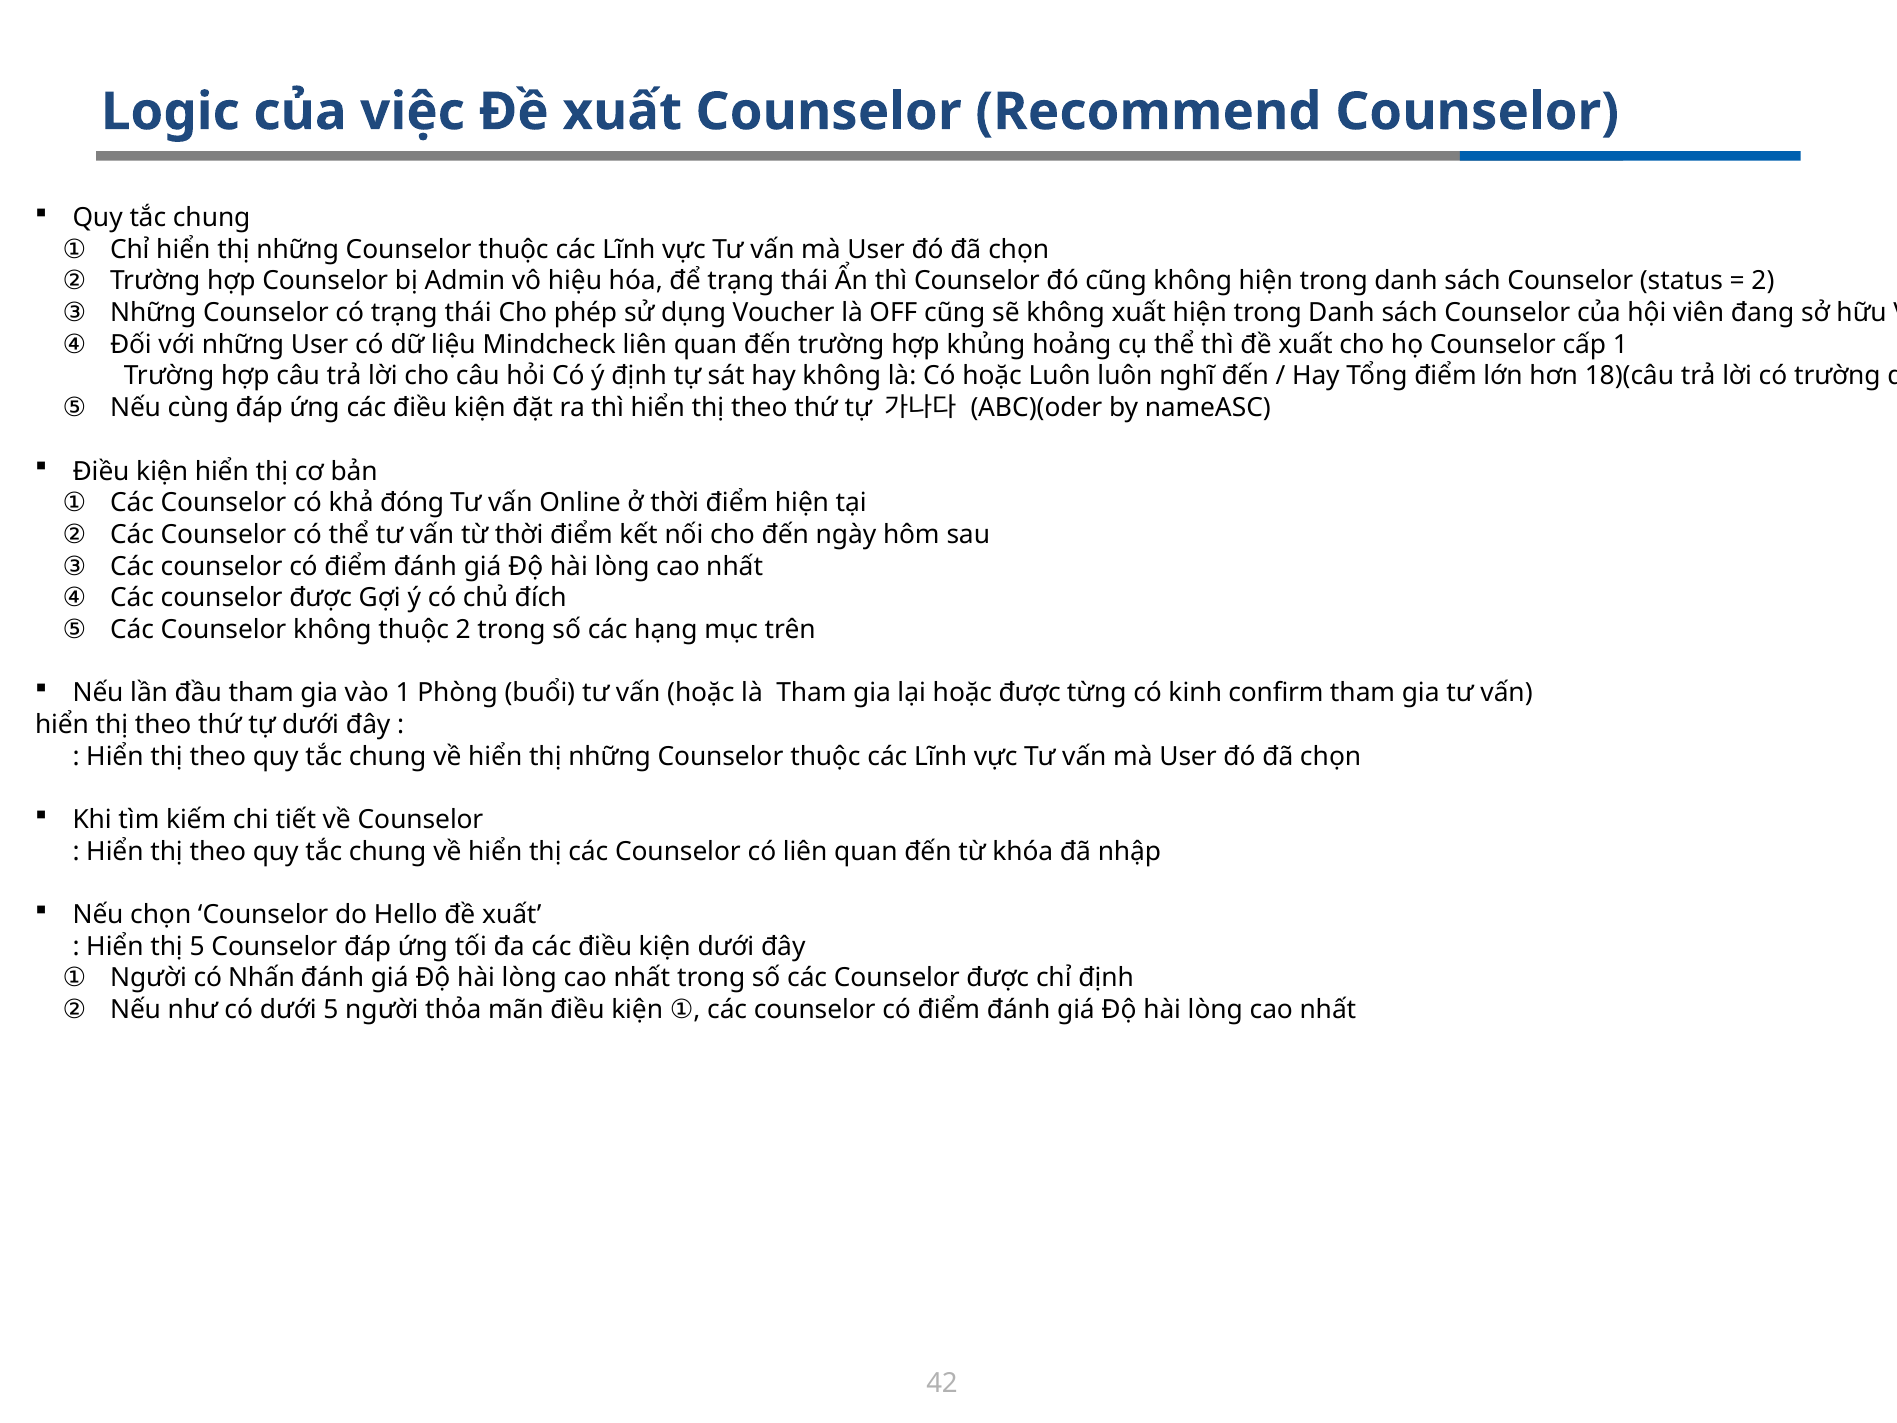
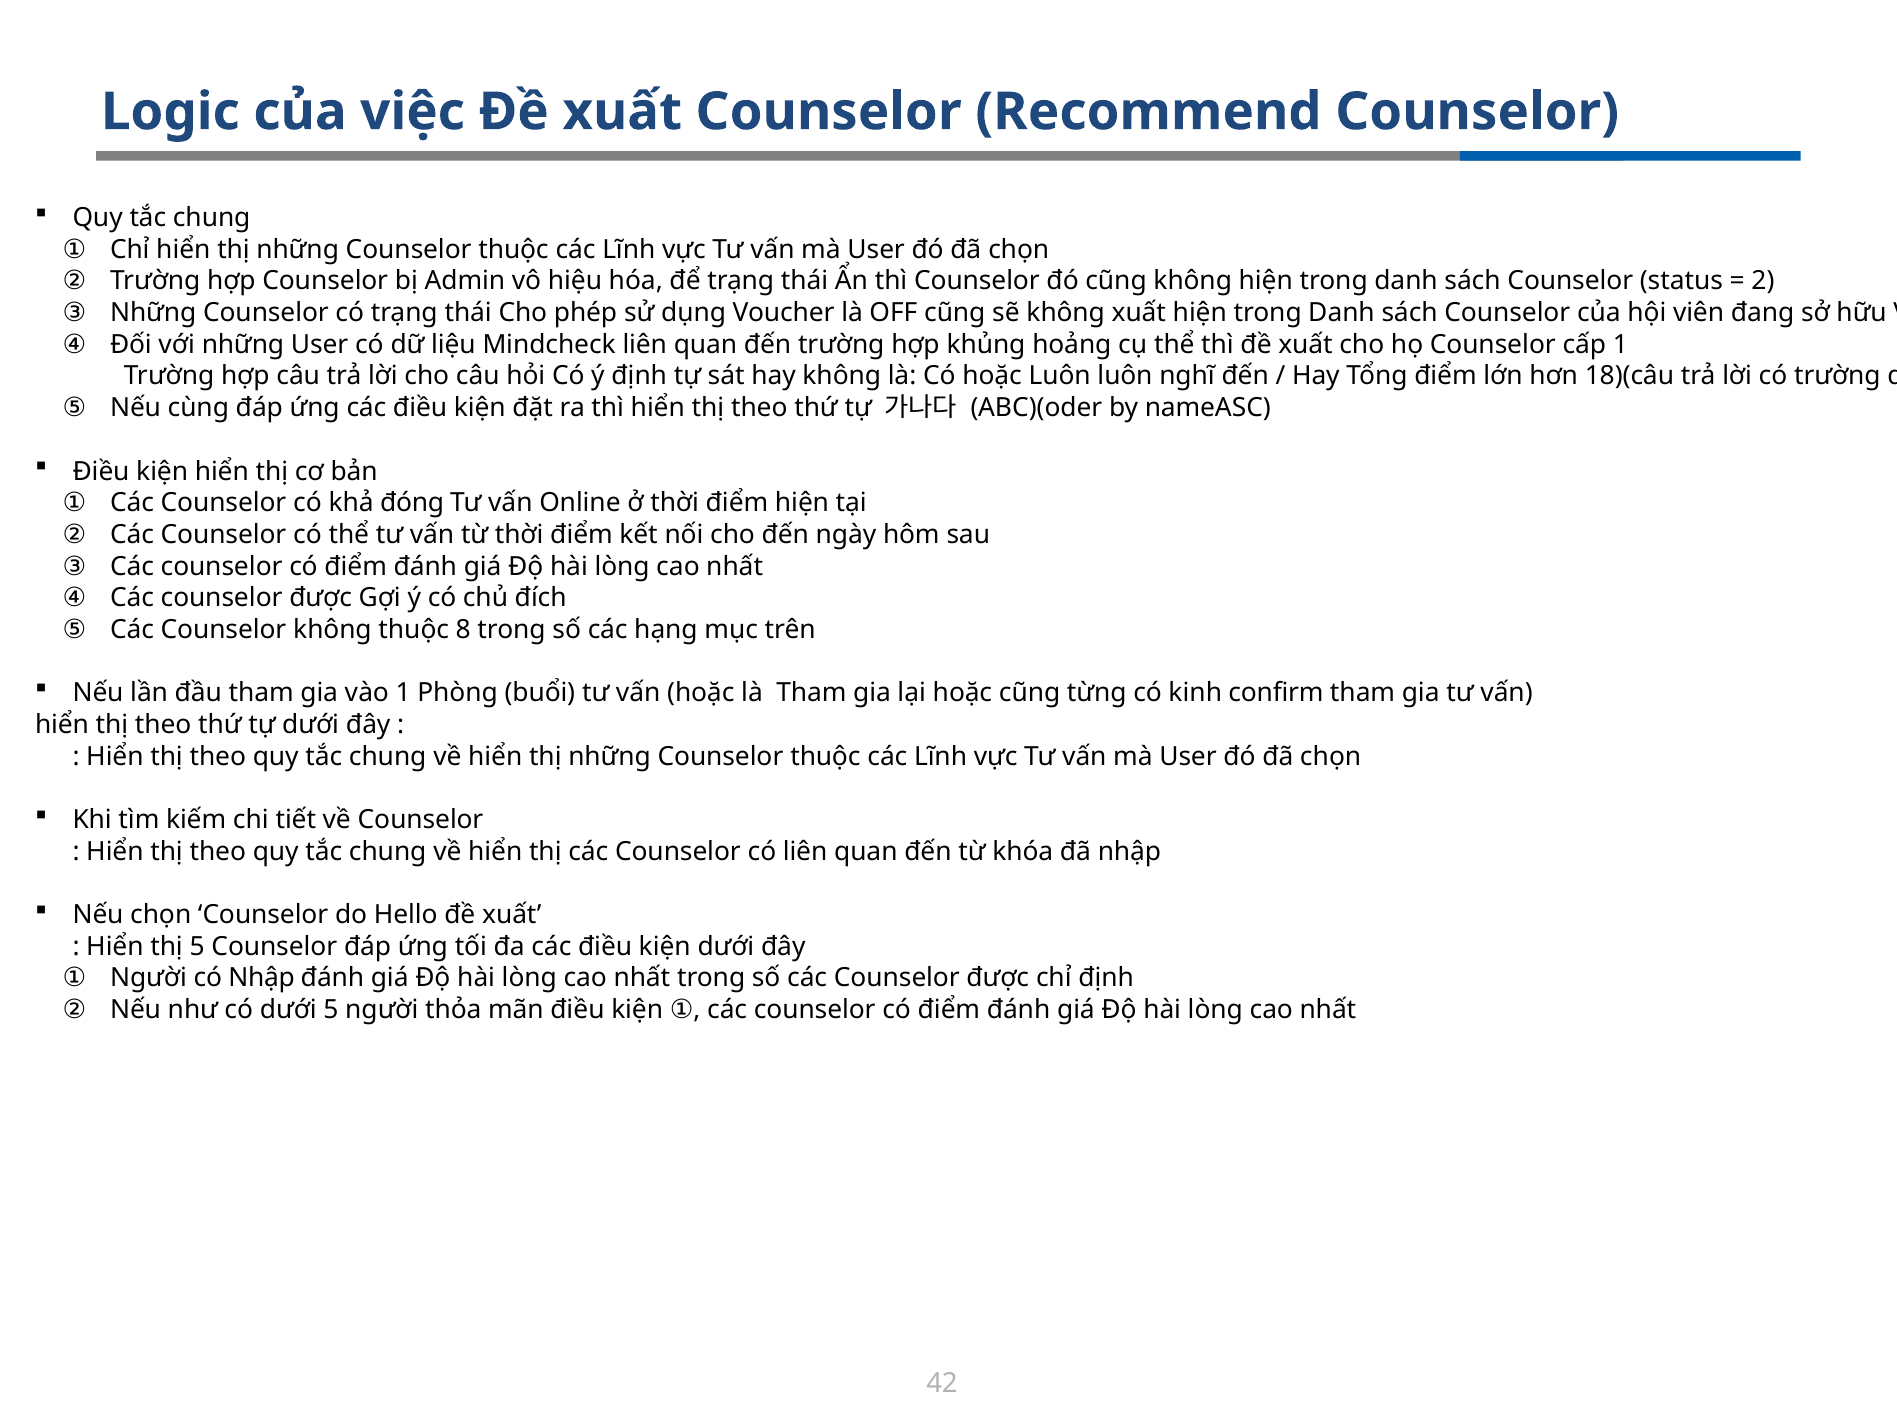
thuộc 2: 2 -> 8 (463, 630)
hoặc được: được -> cũng (1030, 693)
có Nhấn: Nhấn -> Nhập (262, 978)
